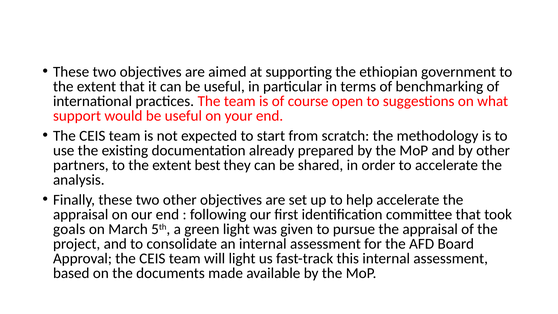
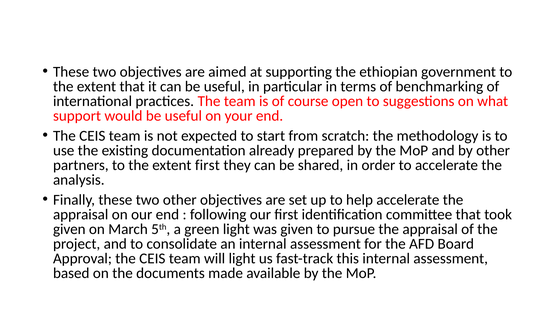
extent best: best -> first (207, 165)
goals: goals -> given (69, 229)
